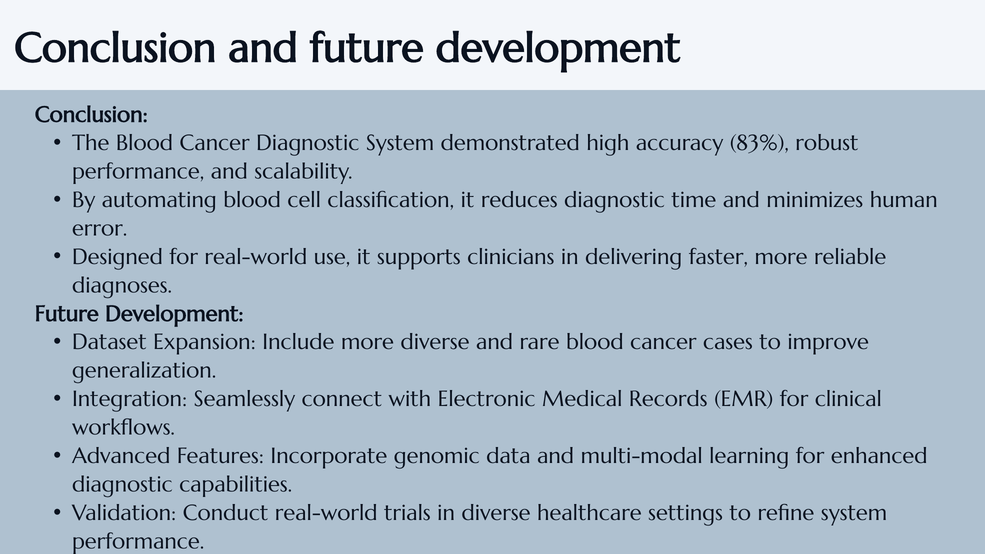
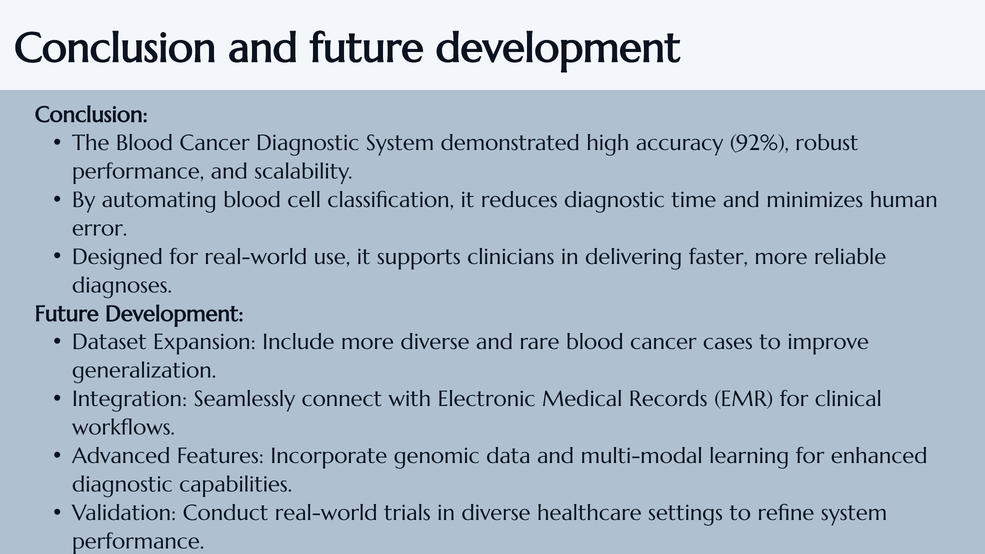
83%: 83% -> 92% (759, 143)
